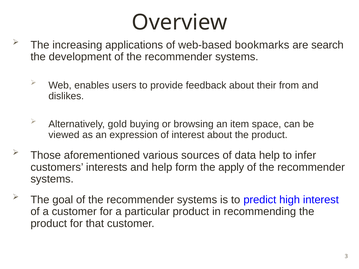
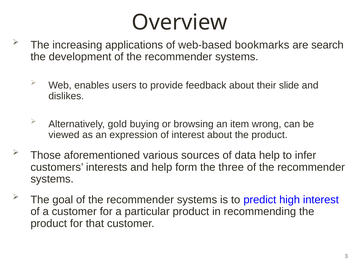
from: from -> slide (289, 85)
space: space -> wrong (267, 124)
apply: apply -> three (231, 167)
